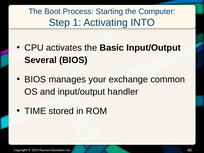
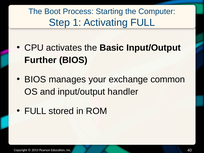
Activating INTO: INTO -> FULL (143, 22)
Several: Several -> Further (41, 60)
TIME: TIME -> FULL (35, 111)
